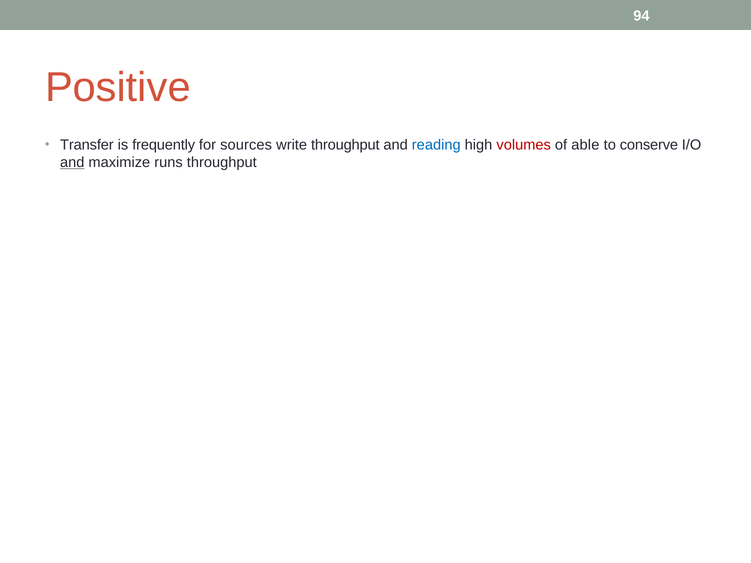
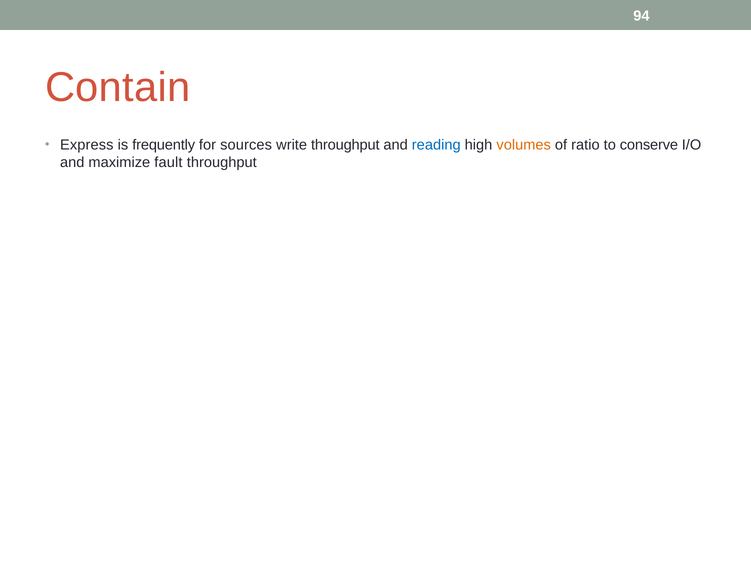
Positive: Positive -> Contain (118, 87)
Transfer: Transfer -> Express (87, 145)
volumes colour: red -> orange (524, 145)
able: able -> ratio (585, 145)
and underline: present -> none (72, 163)
runs: runs -> fault (168, 163)
